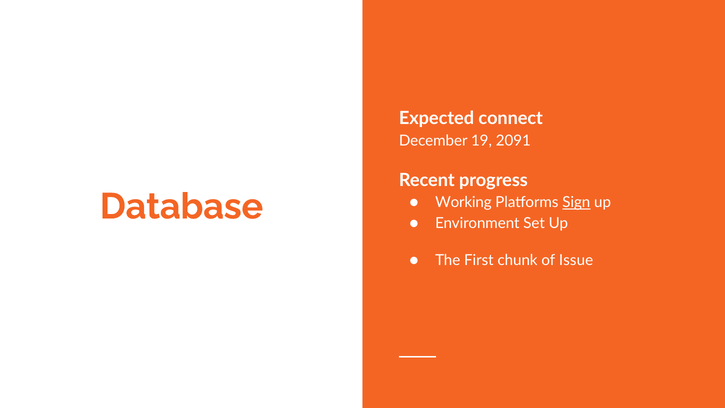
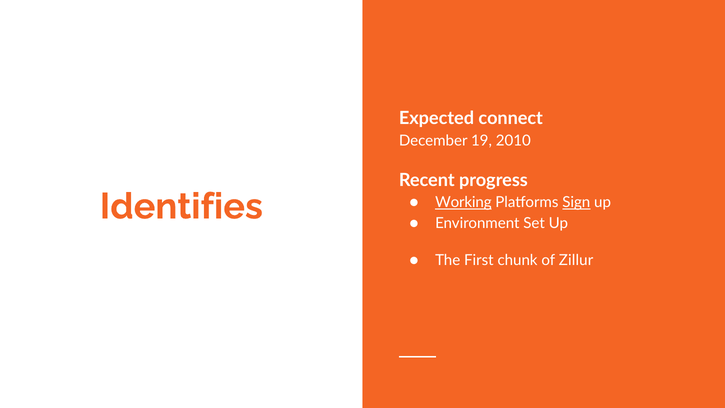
2091: 2091 -> 2010 (513, 140)
Database: Database -> Identifies (181, 206)
Working underline: none -> present (463, 202)
Issue: Issue -> Zillur (576, 260)
